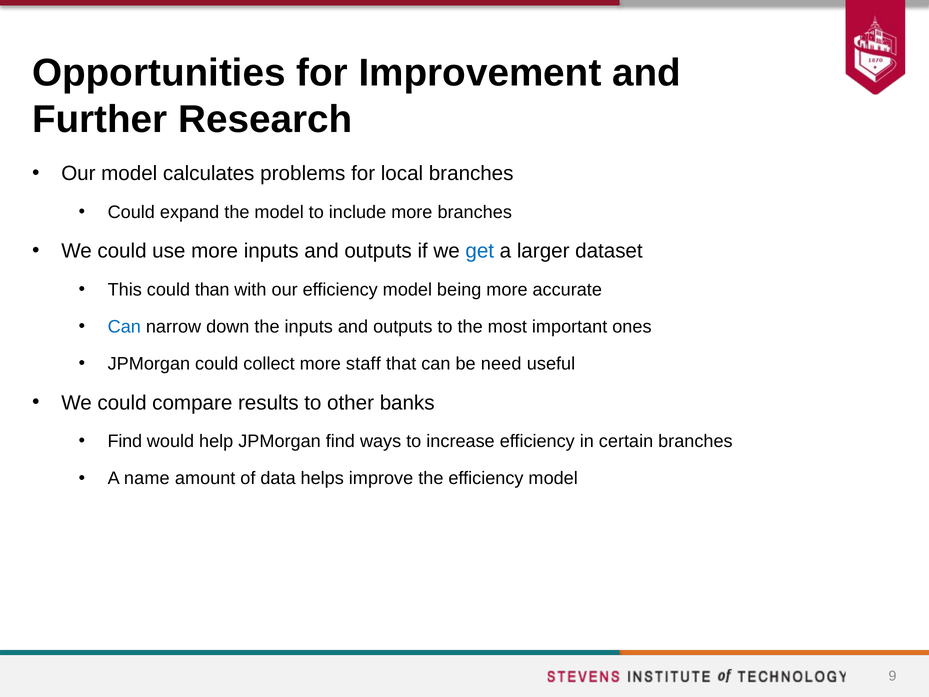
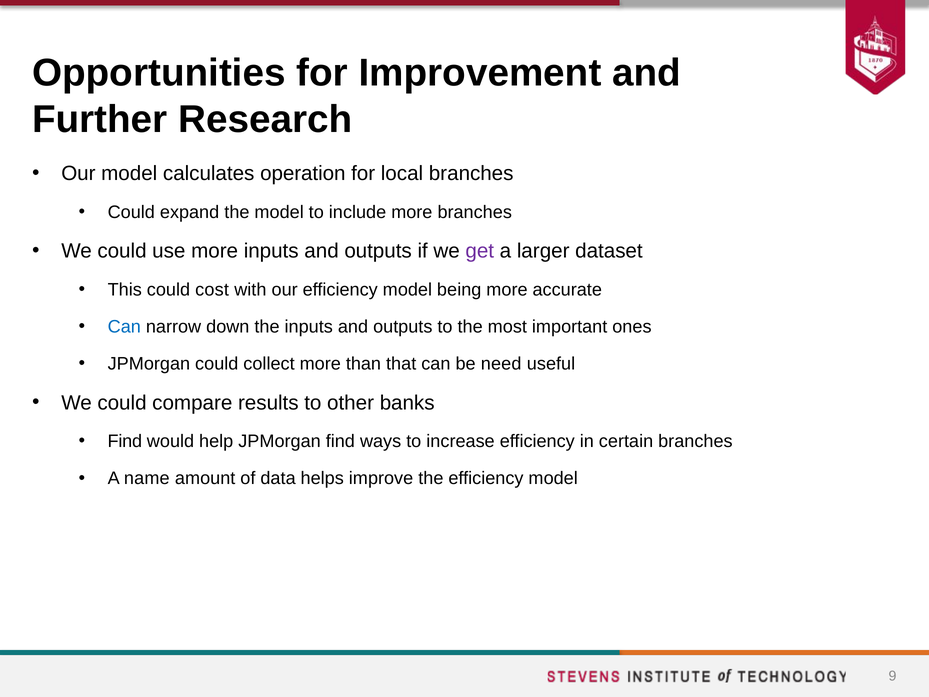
problems: problems -> operation (303, 174)
get colour: blue -> purple (480, 251)
than: than -> cost (212, 289)
staff: staff -> than (363, 364)
